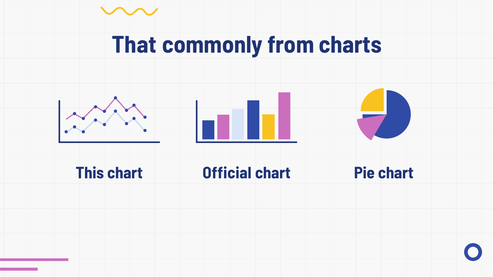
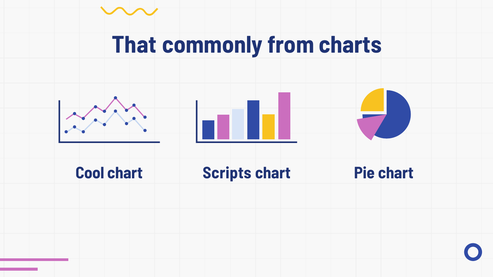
This: This -> Cool (90, 173)
Official: Official -> Scripts (227, 173)
